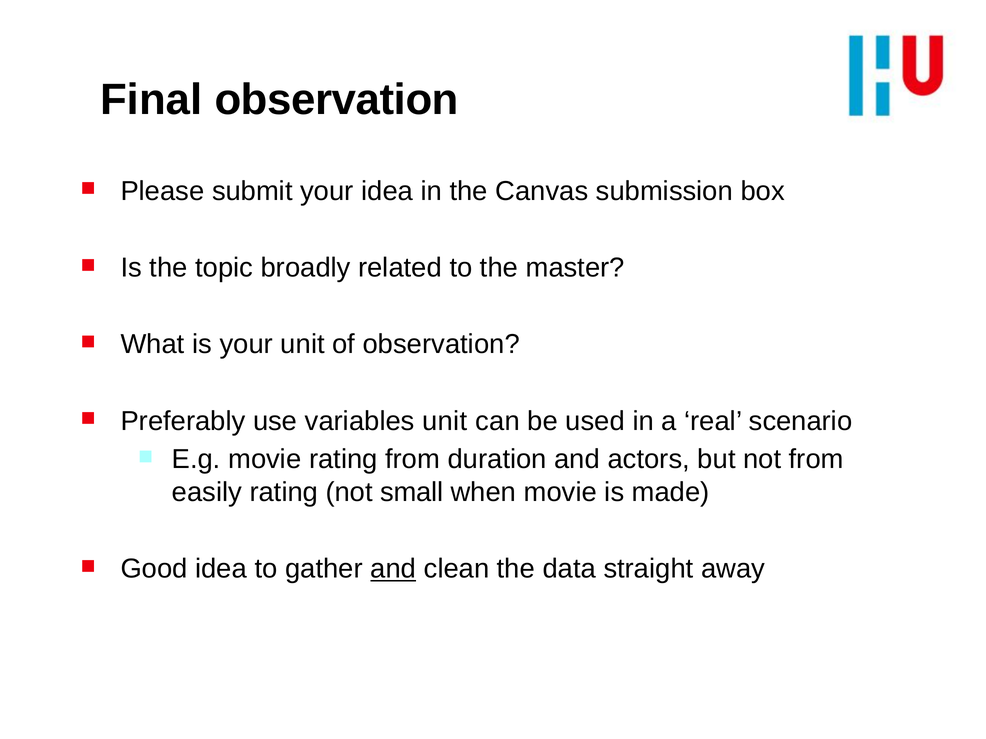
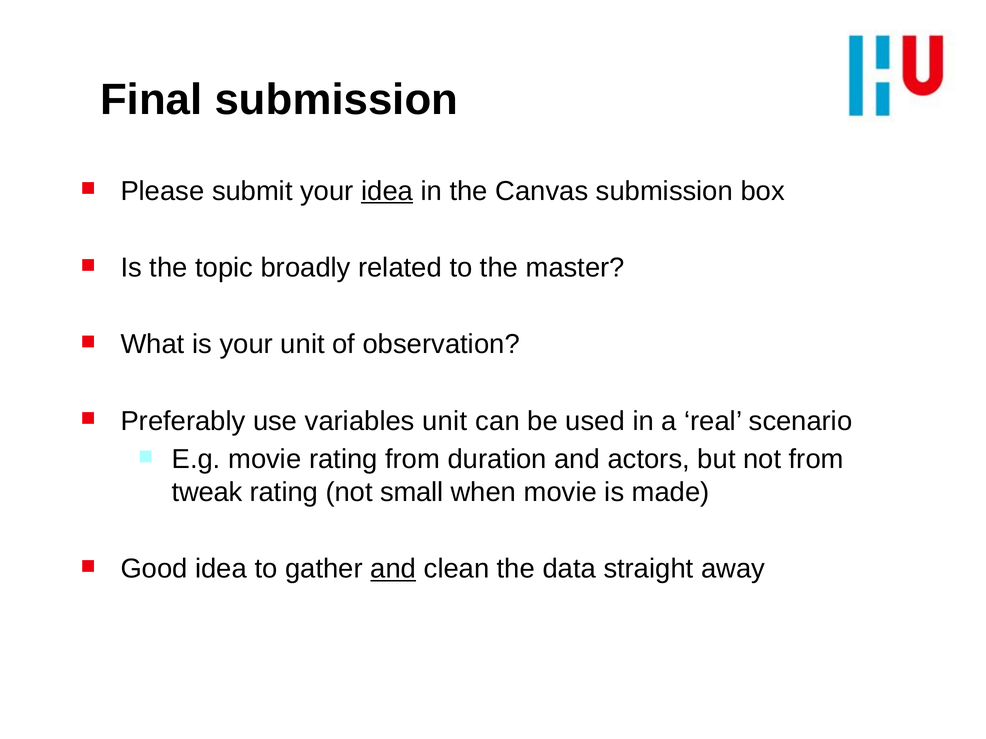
Final observation: observation -> submission (336, 100)
idea underline: none -> present (387, 191)
easily: easily -> tweak (207, 492)
